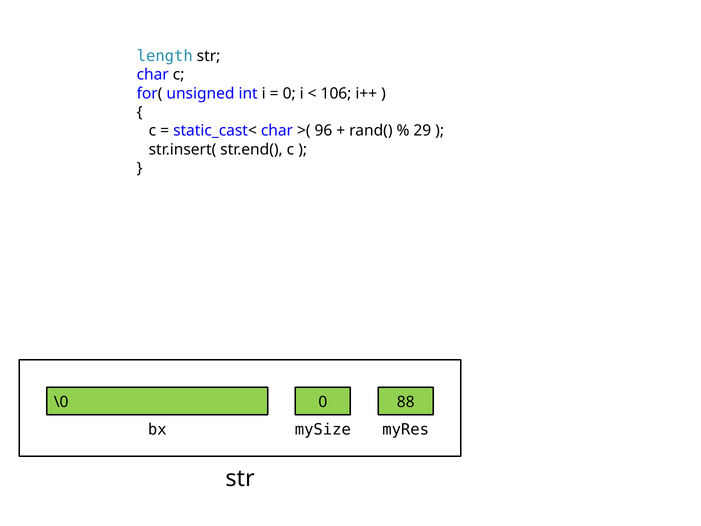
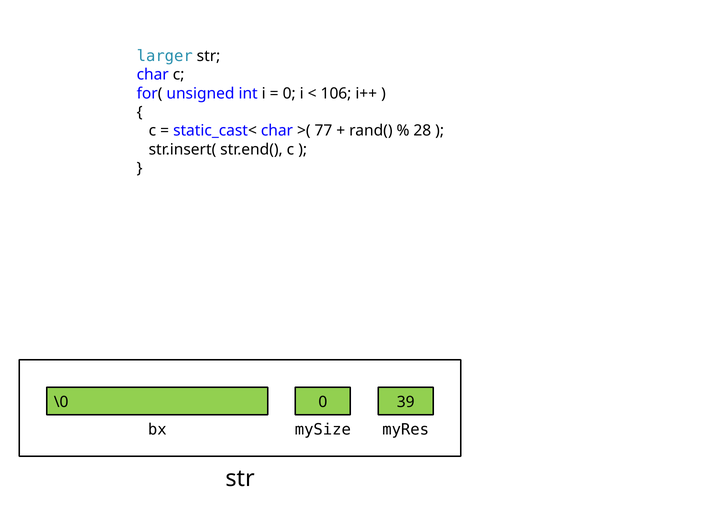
length: length -> larger (165, 56)
96: 96 -> 77 (323, 131)
29: 29 -> 28 (422, 131)
88: 88 -> 39 (406, 402)
